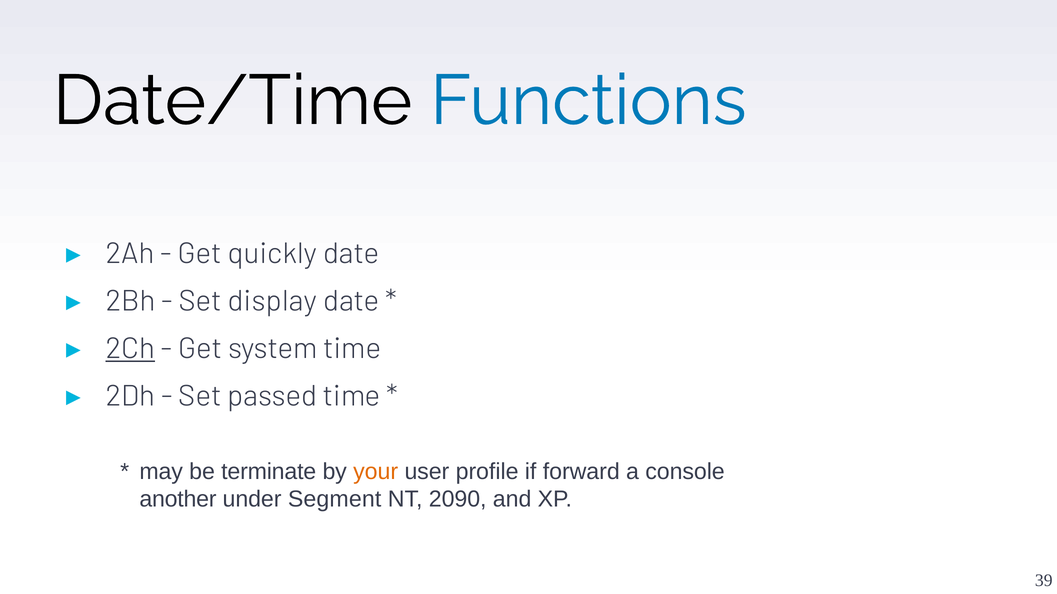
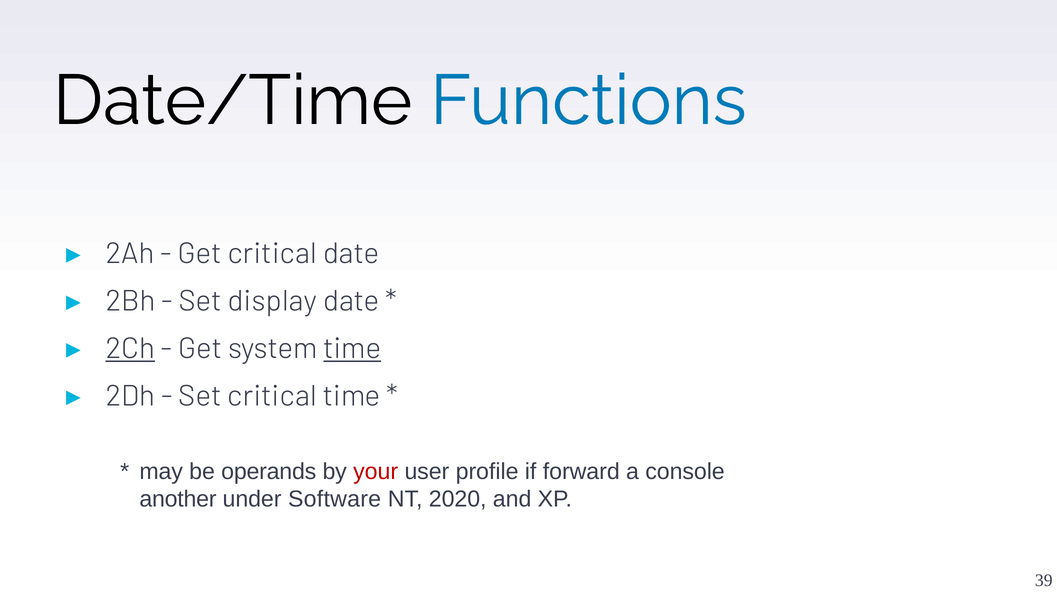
Get quickly: quickly -> critical (272, 254)
time underline: none -> present (352, 349)
Set passed: passed -> critical (272, 397)
terminate: terminate -> operands (269, 472)
your colour: orange -> red (376, 472)
Segment: Segment -> Software (335, 500)
2090: 2090 -> 2020 (458, 500)
